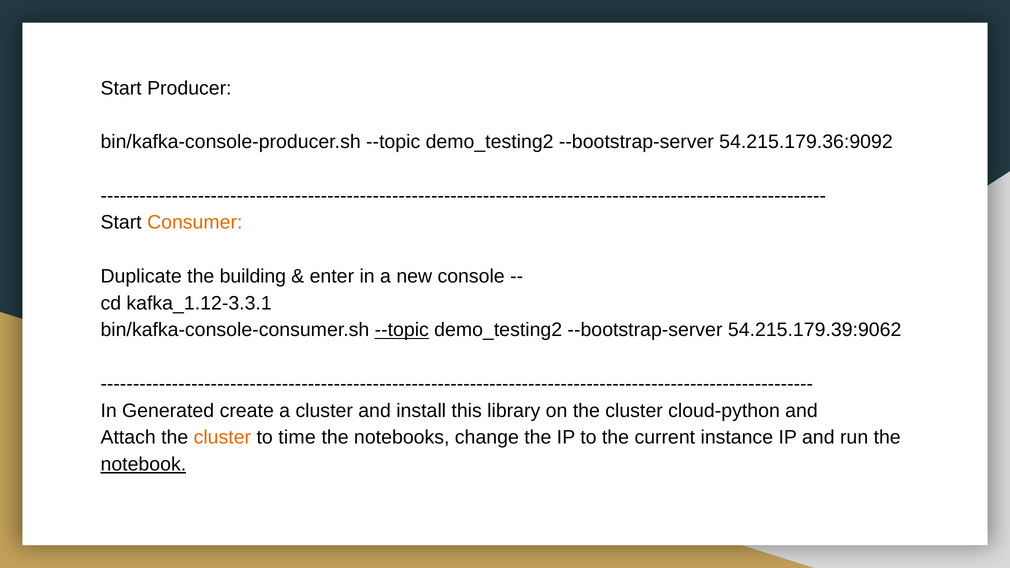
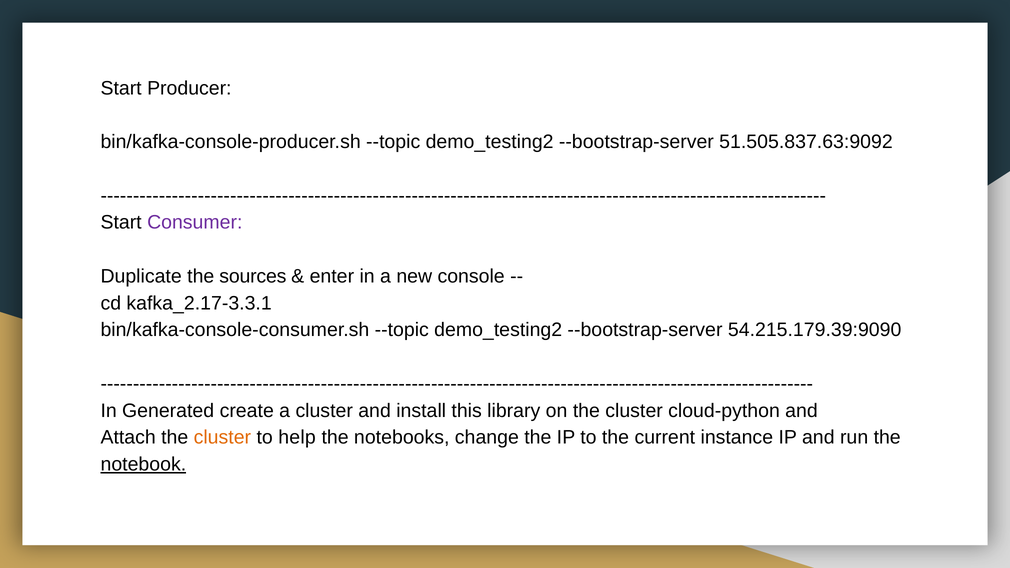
54.215.179.36:9092: 54.215.179.36:9092 -> 51.505.837.63:9092 (806, 142)
Consumer colour: orange -> purple (195, 223)
building: building -> sources (253, 276)
kafka_1.12-3.3.1: kafka_1.12-3.3.1 -> kafka_2.17-3.3.1 (199, 303)
--topic underline: present -> none (402, 330)
54.215.179.39:9062: 54.215.179.39:9062 -> 54.215.179.39:9090 (815, 330)
time: time -> help (297, 438)
